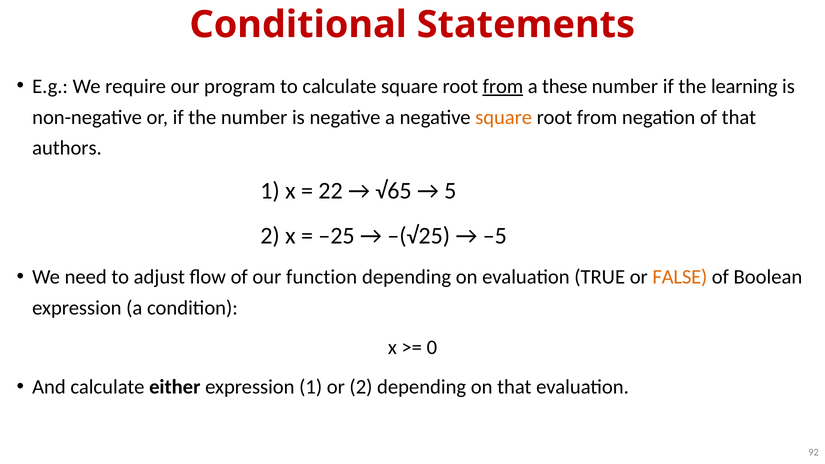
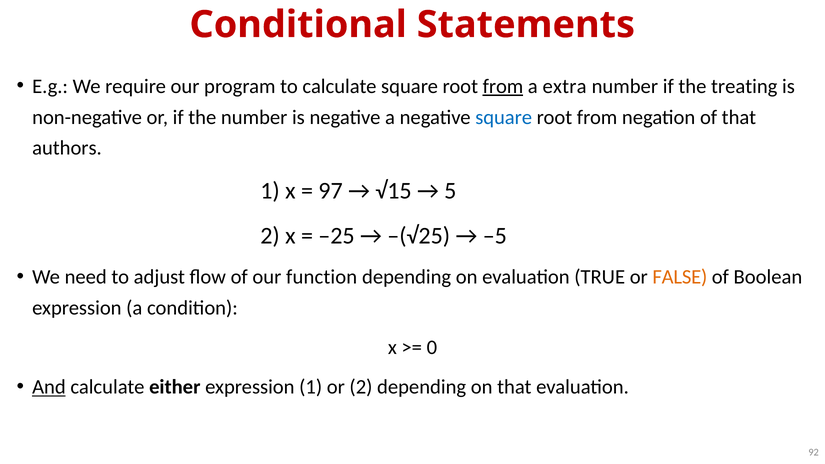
these: these -> extra (565, 86)
learning: learning -> treating (744, 86)
square colour: orange -> blue (504, 117)
22: 22 -> 97 (331, 191)
√65: √65 -> √15 (393, 191)
And underline: none -> present (49, 387)
